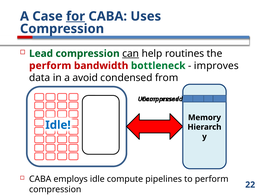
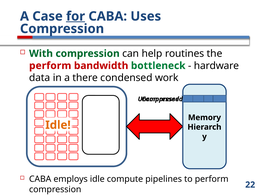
Lead: Lead -> With (41, 54)
can underline: present -> none (131, 54)
improves: improves -> hardware (216, 66)
avoid: avoid -> there (85, 78)
from: from -> work (167, 78)
Idle colour: blue -> orange (58, 125)
